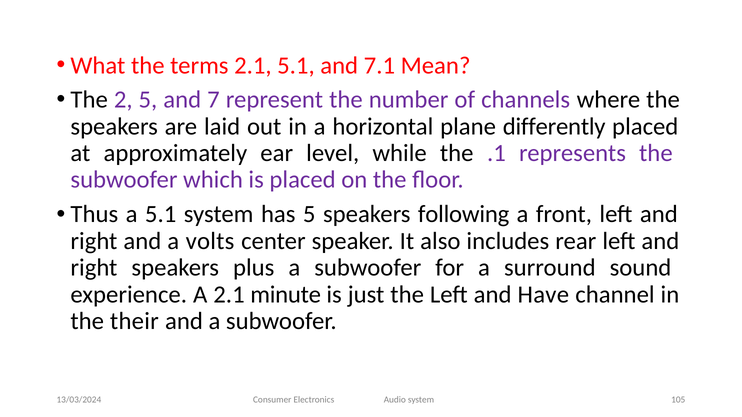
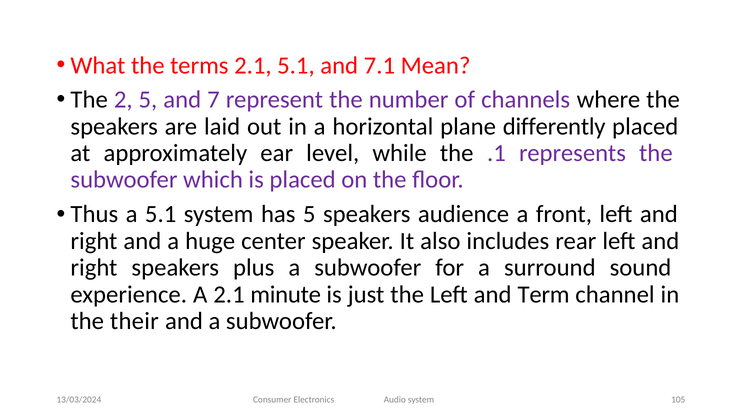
following: following -> audience (464, 214)
volts: volts -> huge (210, 241)
Have: Have -> Term (544, 295)
